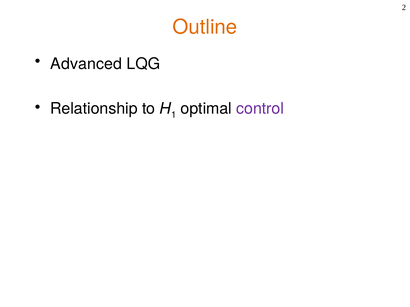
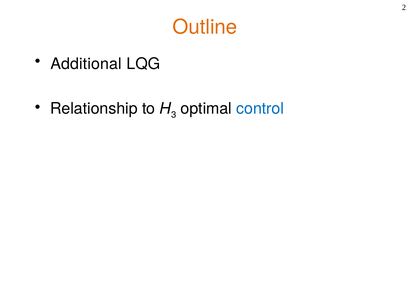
Advanced: Advanced -> Additional (86, 64)
1: 1 -> 3 (174, 115)
control colour: purple -> blue (260, 109)
